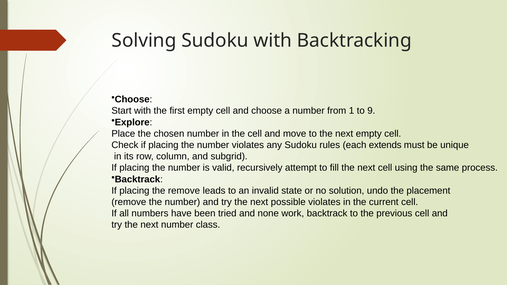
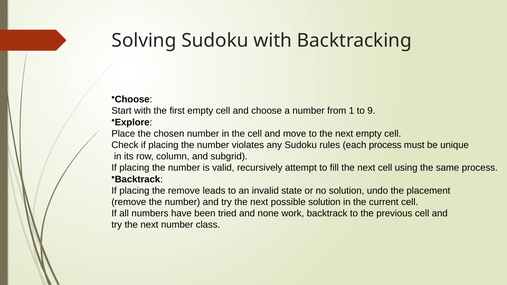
each extends: extends -> process (385, 145)
possible violates: violates -> solution (324, 202)
